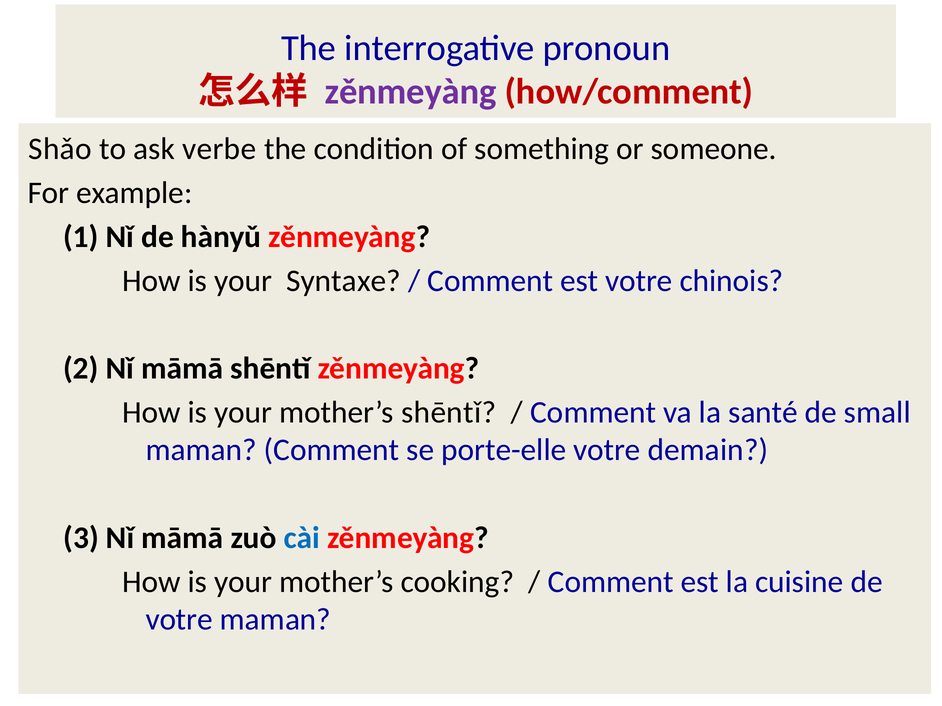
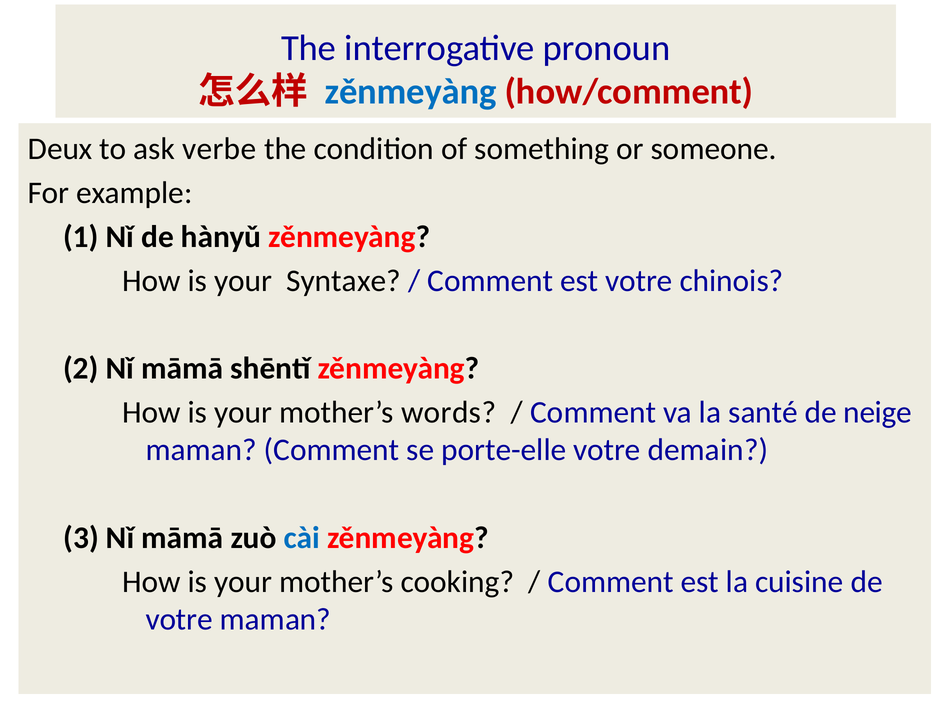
zěnmeyàng colour: purple -> blue (411, 92)
Shǎo: Shǎo -> Deux (60, 149)
mother’s shēntǐ: shēntǐ -> words (449, 413)
small: small -> neige (878, 413)
